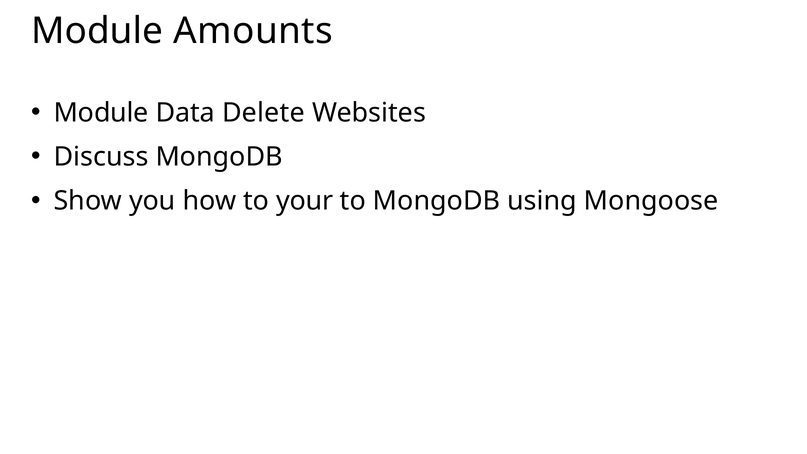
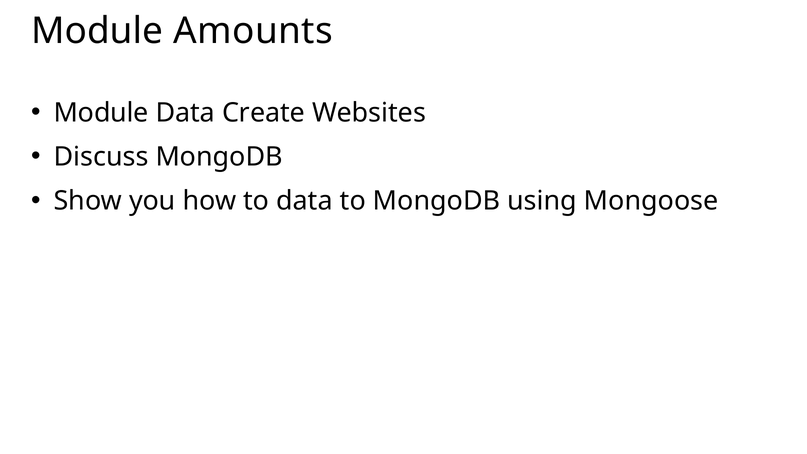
Delete: Delete -> Create (264, 113)
to your: your -> data (305, 201)
